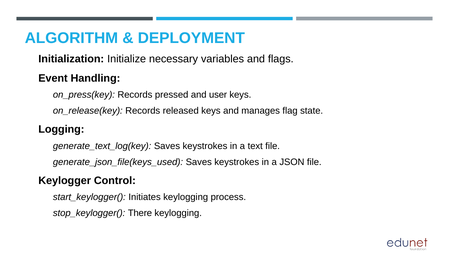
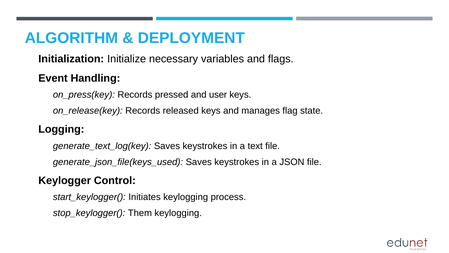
There: There -> Them (140, 213)
